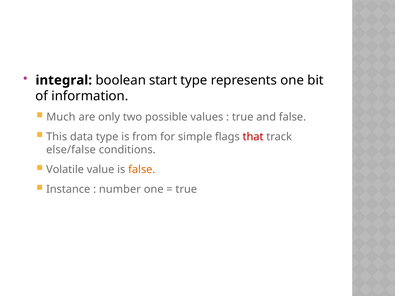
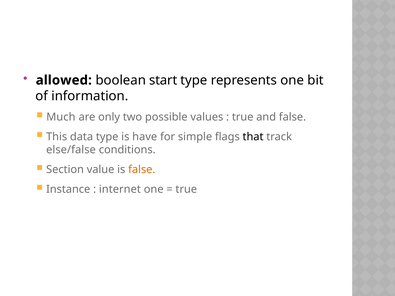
integral: integral -> allowed (64, 80)
from: from -> have (145, 137)
that colour: red -> black (253, 137)
Volatile: Volatile -> Section (65, 170)
number: number -> internet (120, 189)
